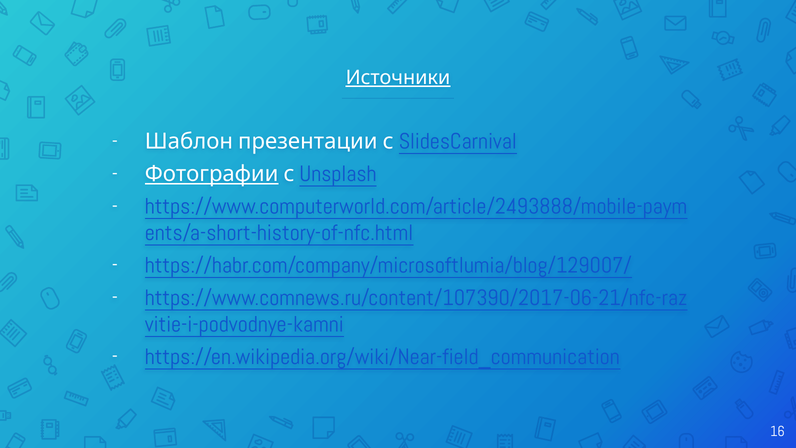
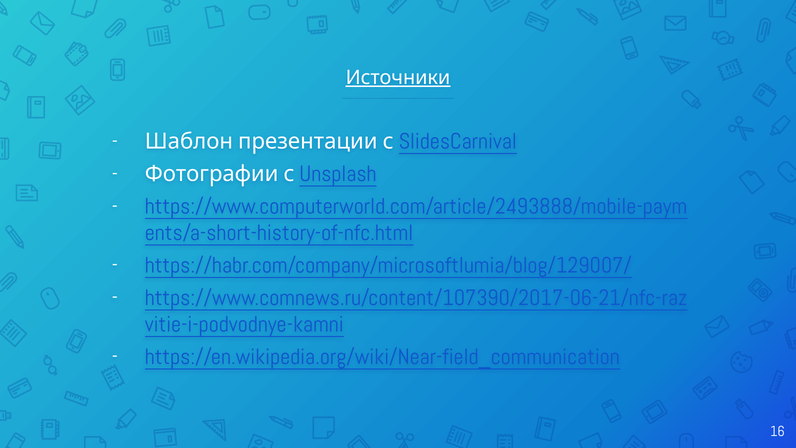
Фотографии underline: present -> none (212, 174)
